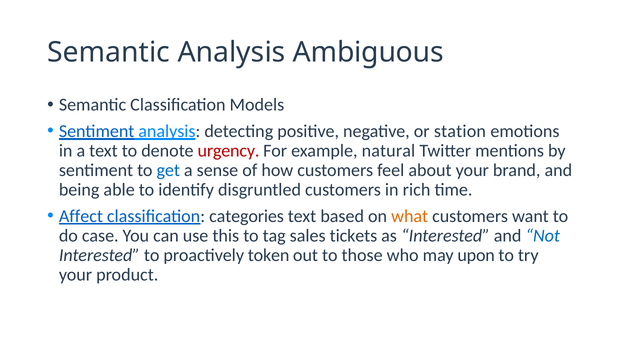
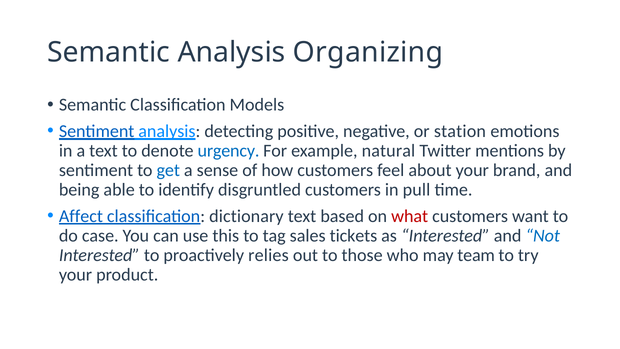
Ambiguous: Ambiguous -> Organizing (368, 52)
urgency colour: red -> blue (229, 151)
rich: rich -> pull (416, 190)
categories: categories -> dictionary (246, 216)
what colour: orange -> red (410, 216)
token: token -> relies (268, 255)
upon: upon -> team (476, 255)
